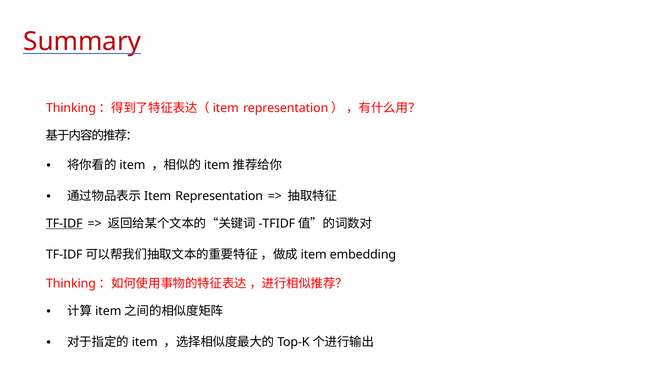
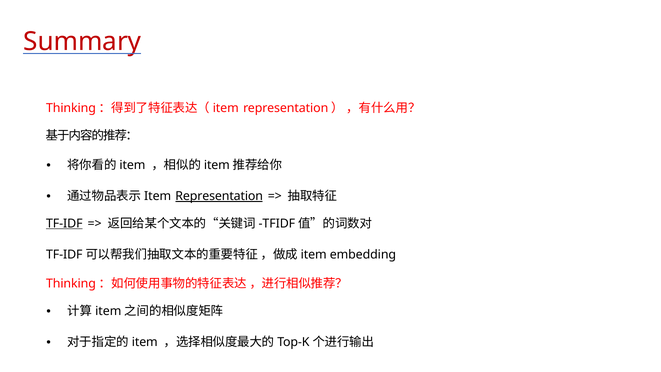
Representation underline: none -> present (219, 196)
